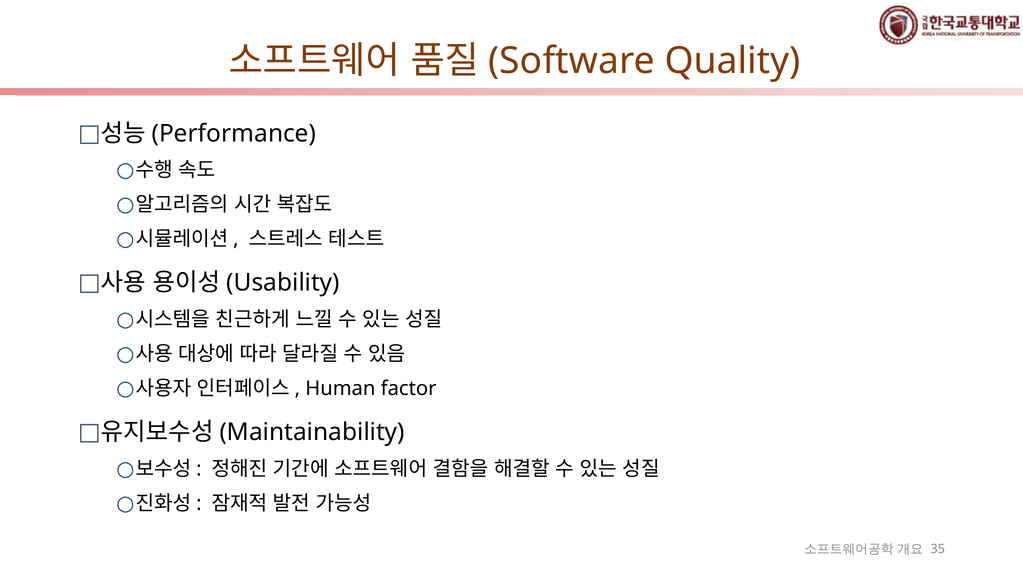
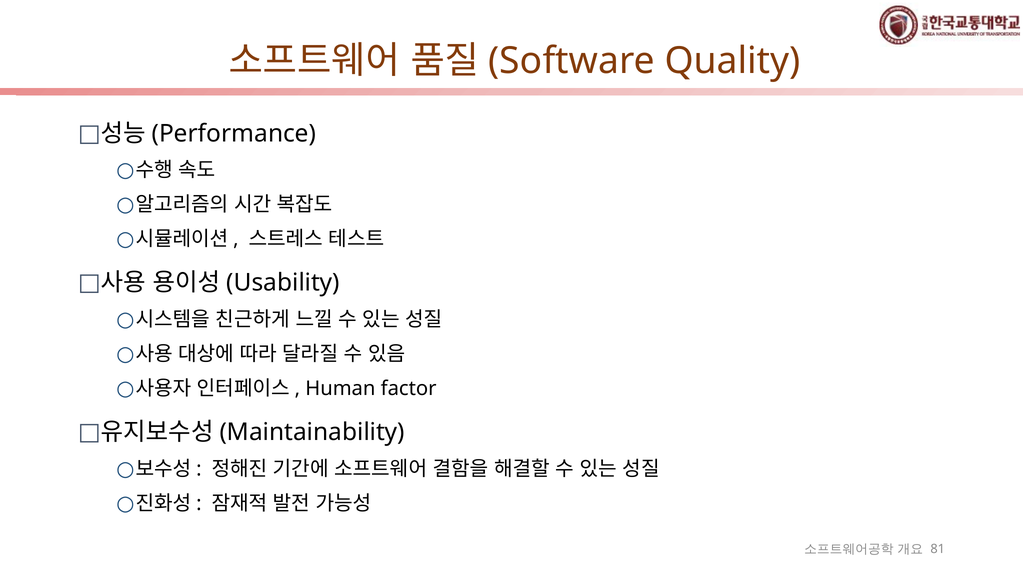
35: 35 -> 81 (938, 548)
